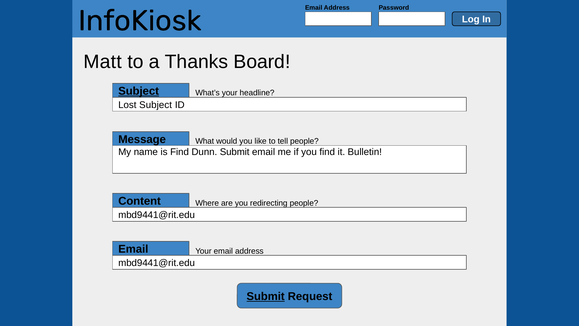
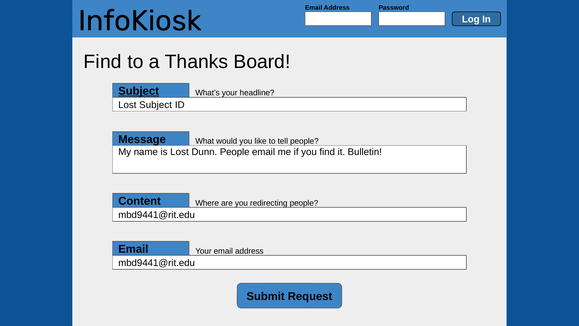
Matt: Matt -> Find (103, 62)
is Find: Find -> Lost (179, 152)
Dunn Submit: Submit -> People (235, 152)
Submit underline: present -> none (266, 296)
